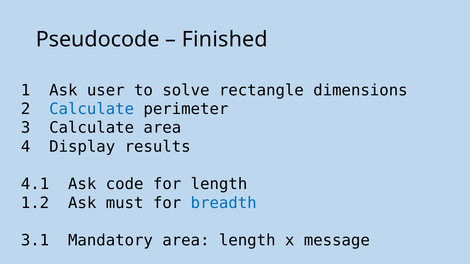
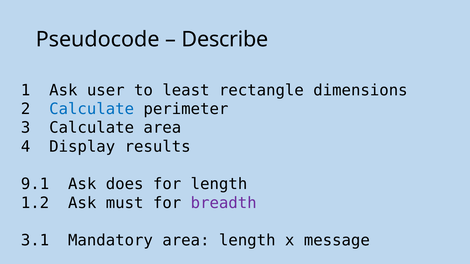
Finished: Finished -> Describe (225, 39)
solve: solve -> least (186, 90)
4.1: 4.1 -> 9.1 (35, 184)
code: code -> does (125, 184)
breadth colour: blue -> purple (224, 203)
